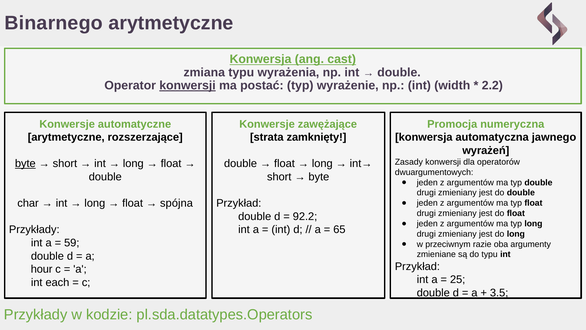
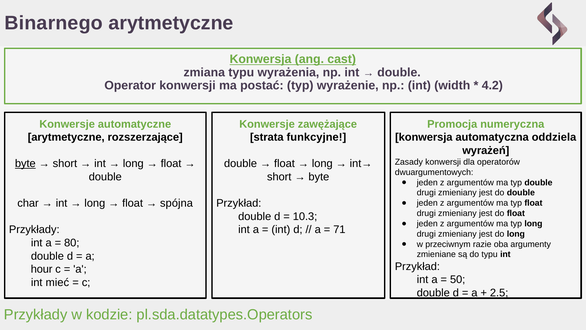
konwersji underline: present -> none (188, 85)
2.2: 2.2 -> 4.2 (492, 85)
zamknięty: zamknięty -> funkcyjne (316, 137)
jawnego: jawnego -> oddziela (554, 137)
92.2: 92.2 -> 10.3 (305, 216)
65: 65 -> 71 (339, 229)
59: 59 -> 80 (72, 243)
25: 25 -> 50 (458, 279)
each: each -> mieć (57, 282)
3.5: 3.5 -> 2.5 (499, 292)
